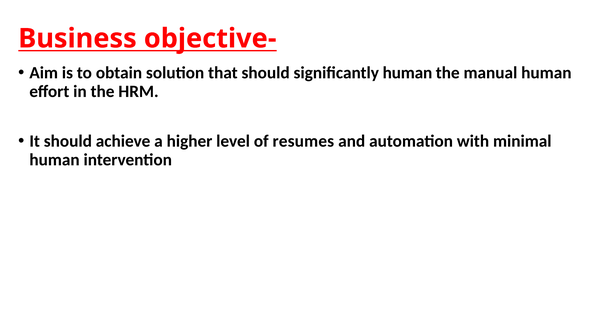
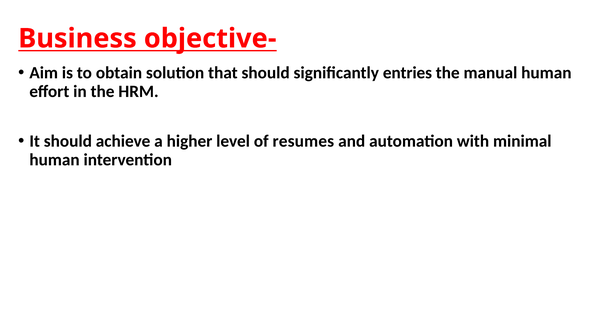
significantly human: human -> entries (407, 73)
